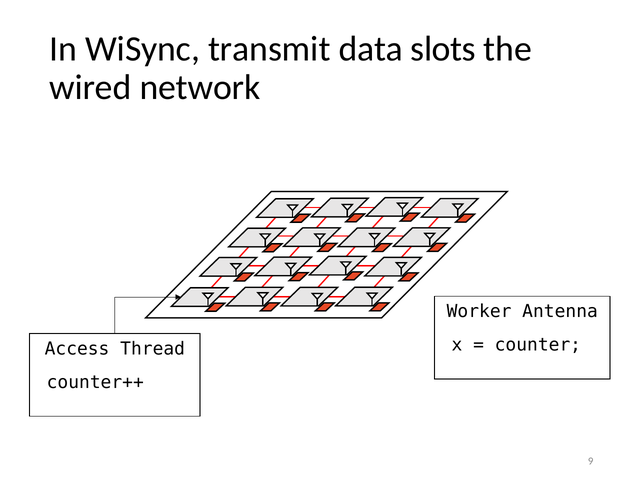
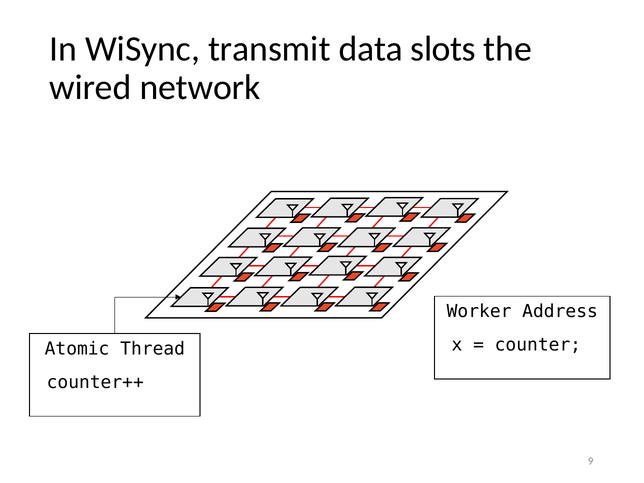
Antenna: Antenna -> Address (560, 311)
Access: Access -> Atomic (77, 349)
